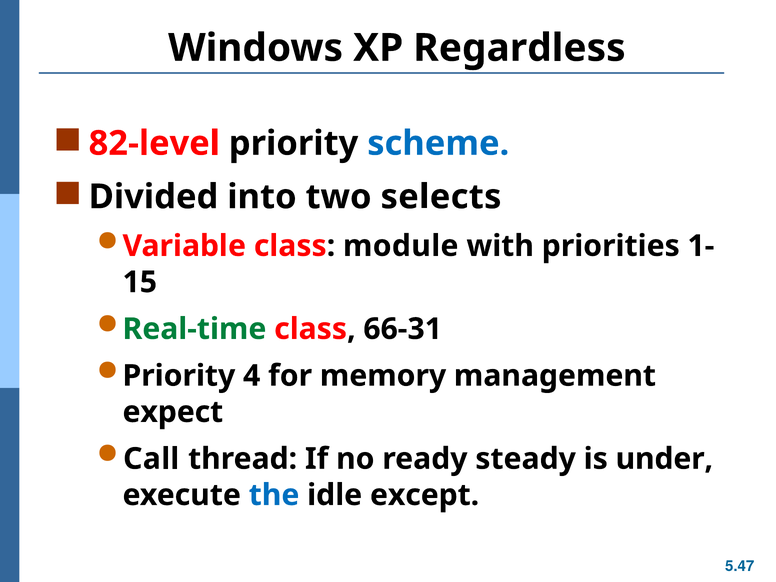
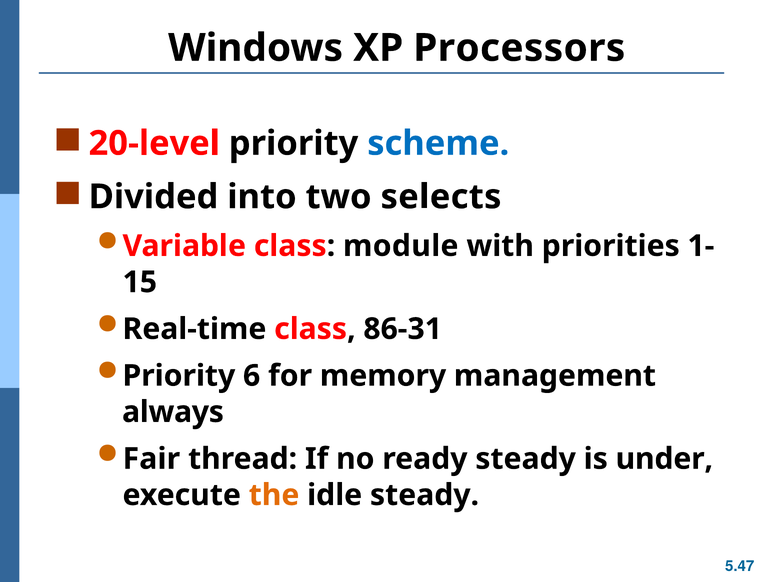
Regardless: Regardless -> Processors (519, 48)
82-level: 82-level -> 20-level (154, 143)
Real-time colour: green -> black (194, 329)
66-31: 66-31 -> 86-31 (403, 329)
4: 4 -> 6 (252, 376)
expect: expect -> always (173, 412)
Call: Call -> Fair (151, 459)
the colour: blue -> orange (274, 495)
idle except: except -> steady (424, 495)
